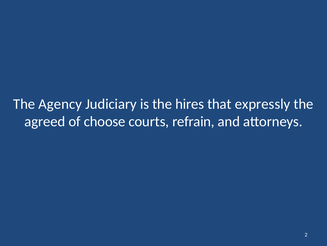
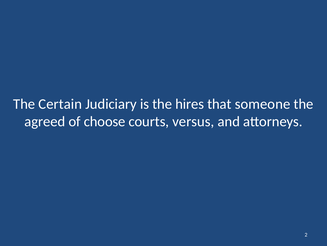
Agency: Agency -> Certain (60, 104)
expressly: expressly -> someone (263, 104)
refrain: refrain -> versus (193, 121)
